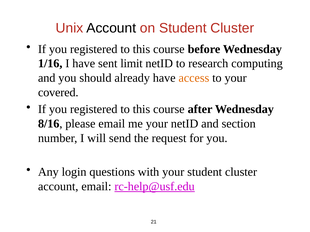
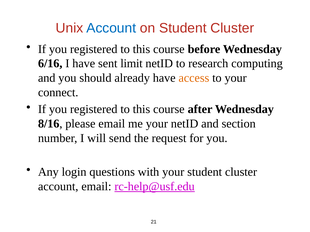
Account colour: black -> blue (111, 28)
1/16: 1/16 -> 6/16 (50, 64)
covered: covered -> connect (58, 93)
